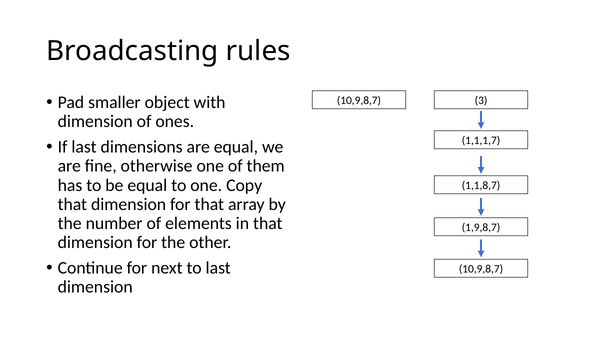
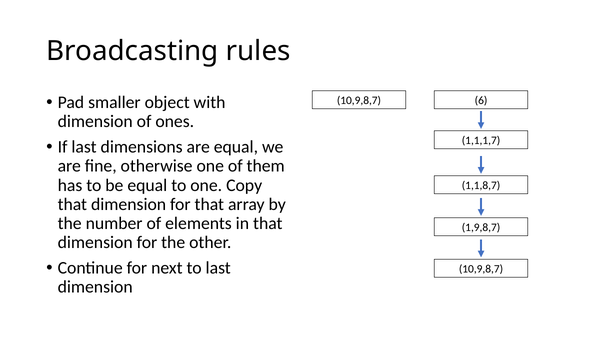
3: 3 -> 6 (481, 101)
